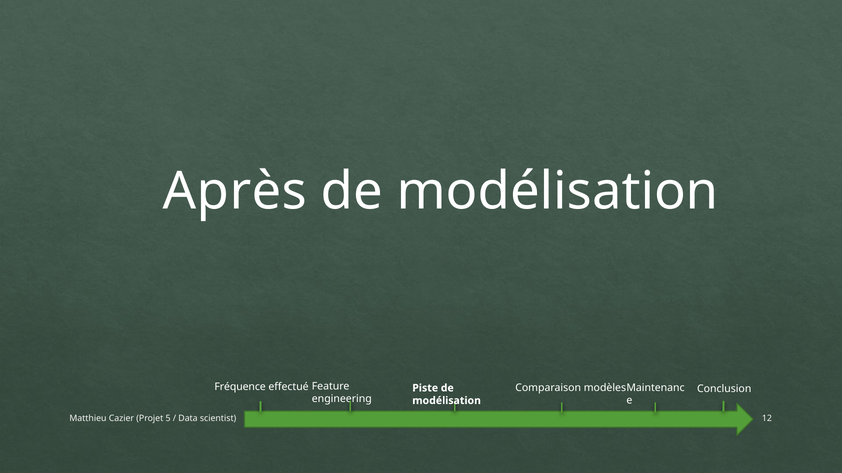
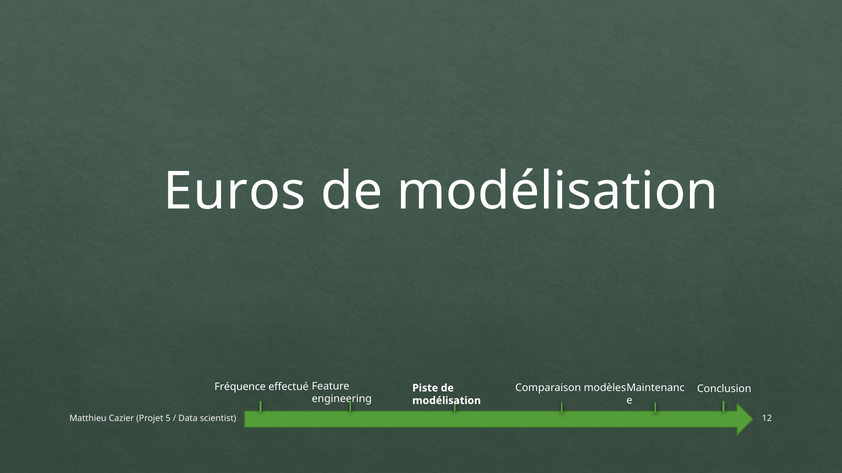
Après: Après -> Euros (235, 192)
